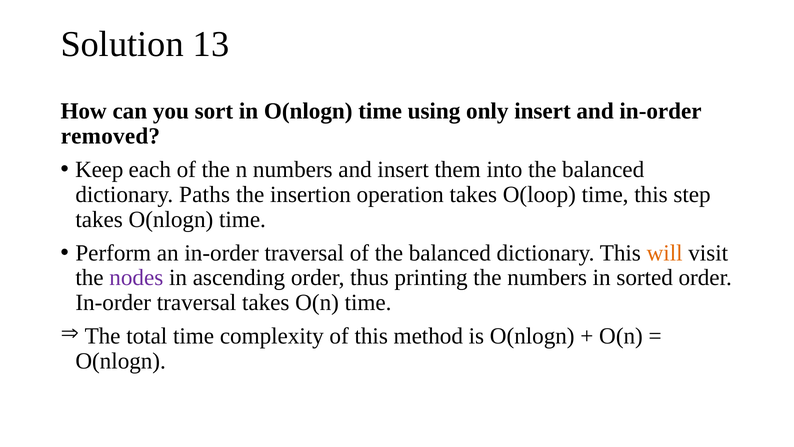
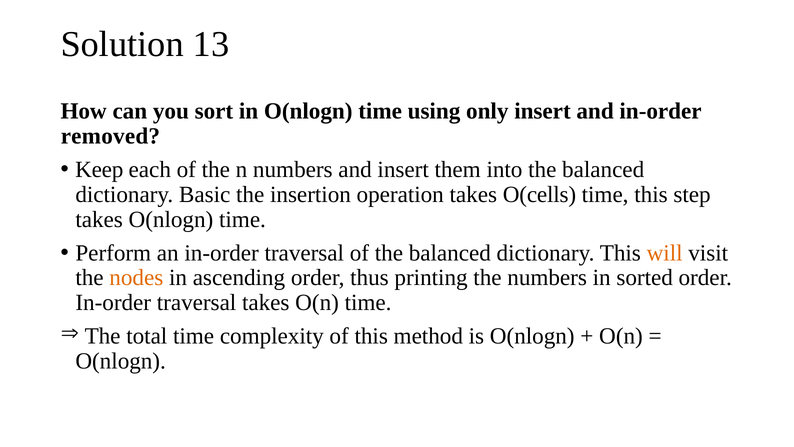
Paths: Paths -> Basic (205, 194)
O(loop: O(loop -> O(cells (539, 194)
nodes colour: purple -> orange (136, 278)
